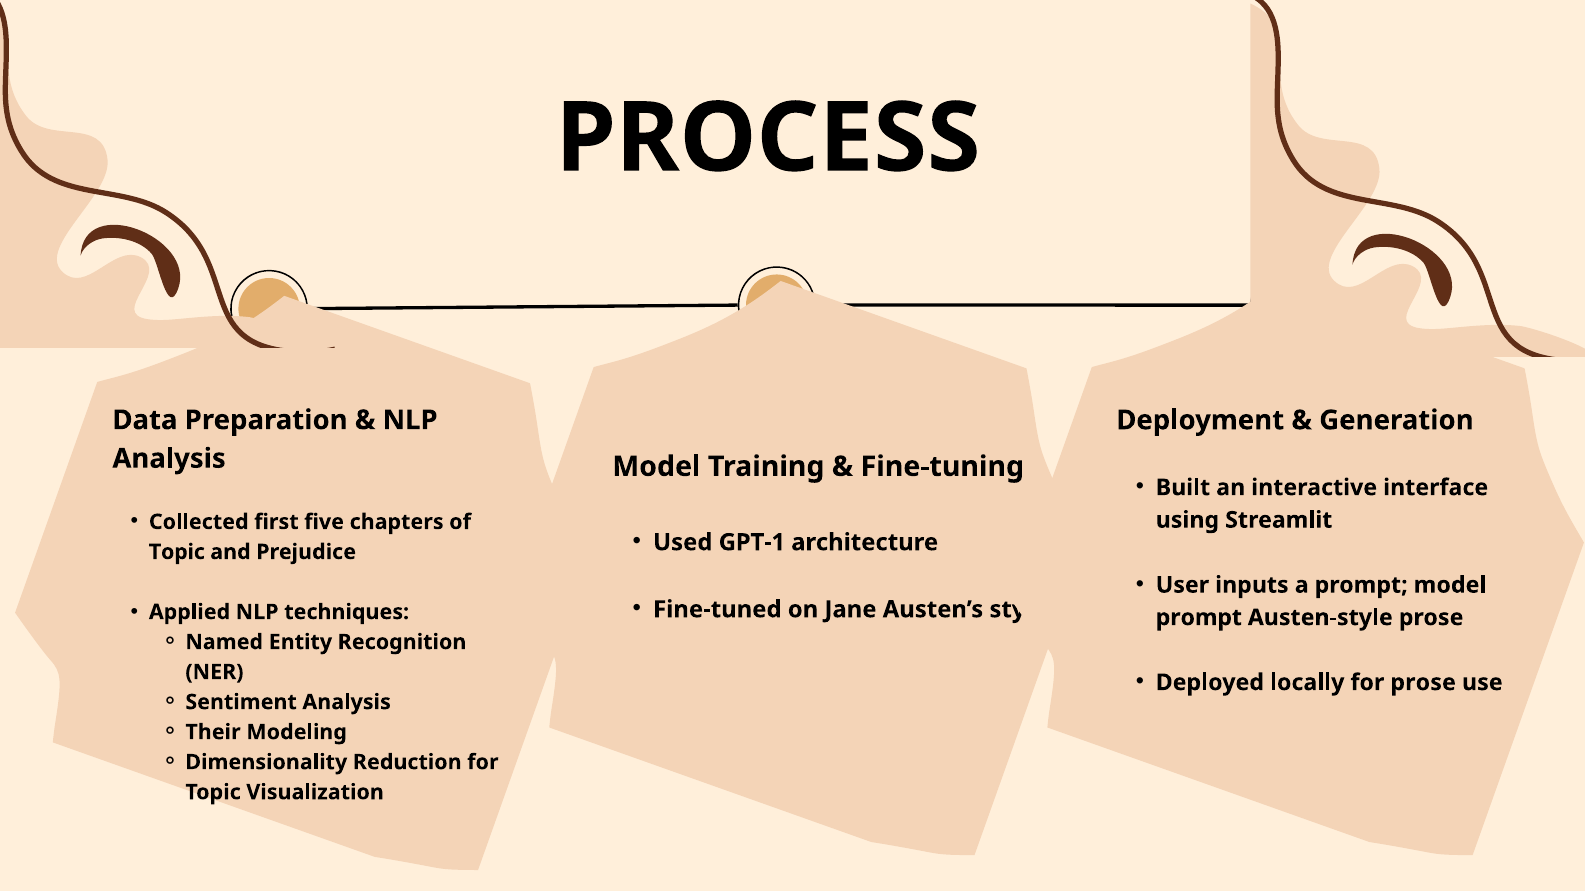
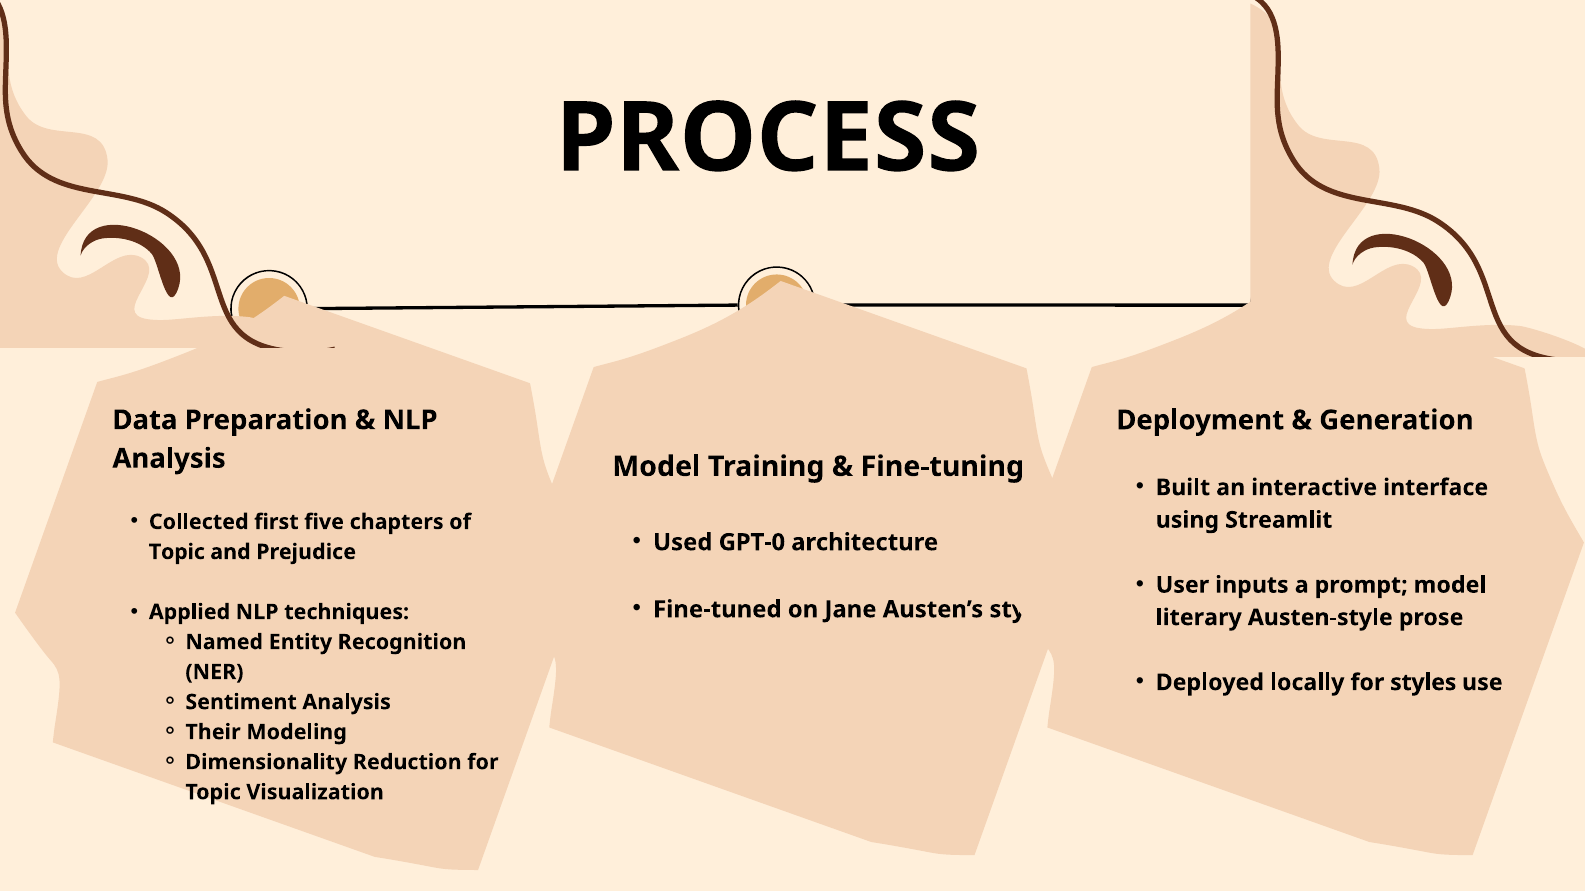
GPT-1: GPT-1 -> GPT-0 (752, 543)
prompt: prompt -> literary (1199, 618)
for prose: prose -> styles (1423, 683)
